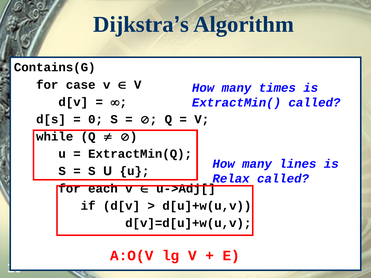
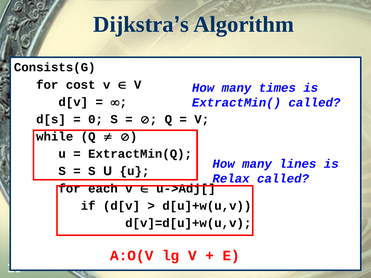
Contains(G: Contains(G -> Consists(G (55, 67)
case: case -> cost (81, 85)
